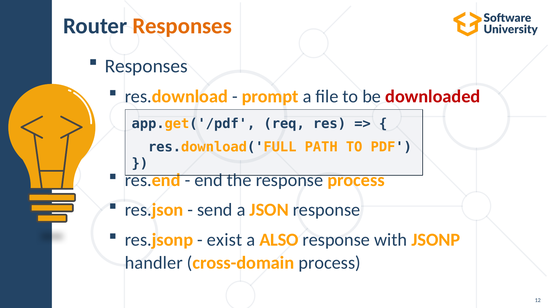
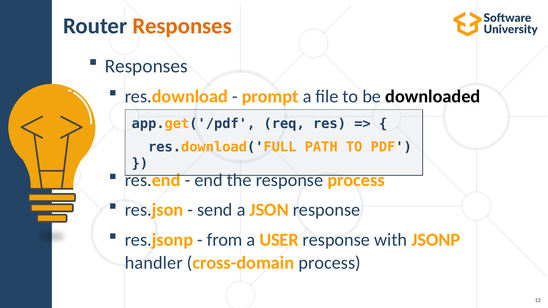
downloaded colour: red -> black (433, 97)
exist: exist -> from (225, 240)
ALSO: ALSO -> USER (279, 240)
